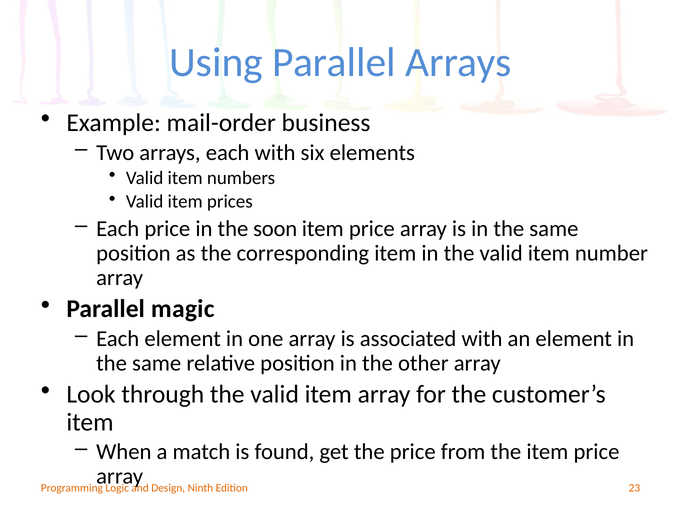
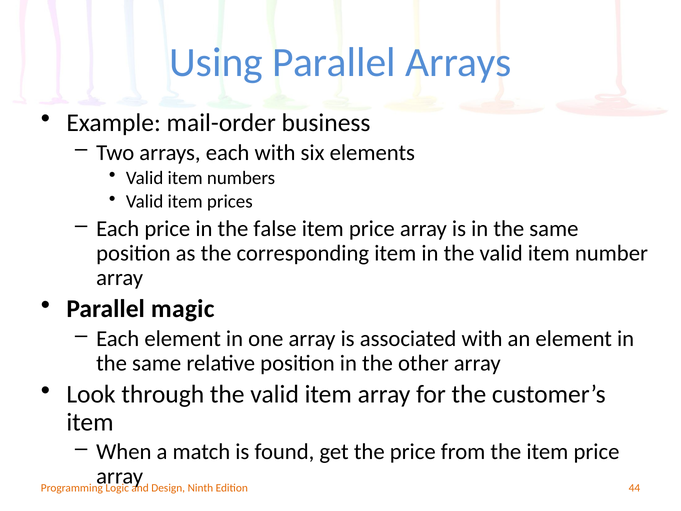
soon: soon -> false (275, 229)
23: 23 -> 44 (634, 488)
